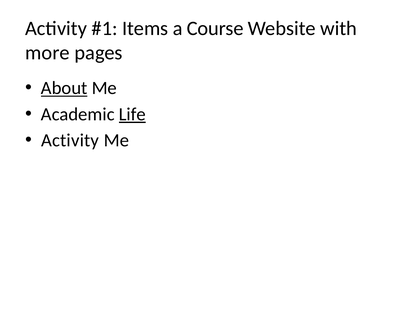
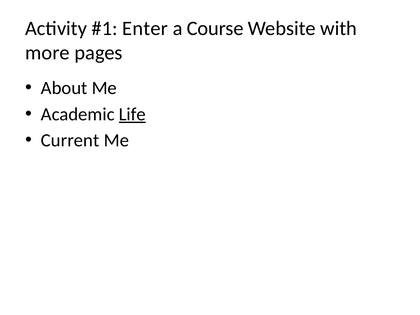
Items: Items -> Enter (145, 28)
About underline: present -> none (64, 88)
Activity: Activity -> Current (70, 140)
